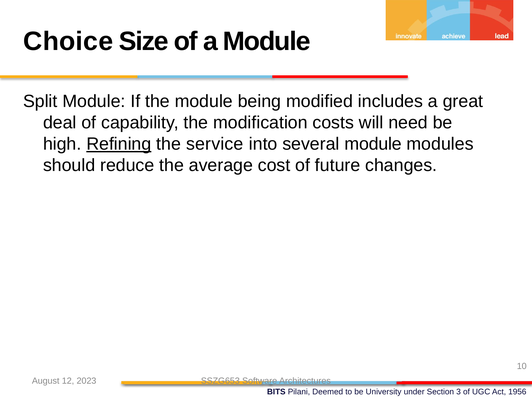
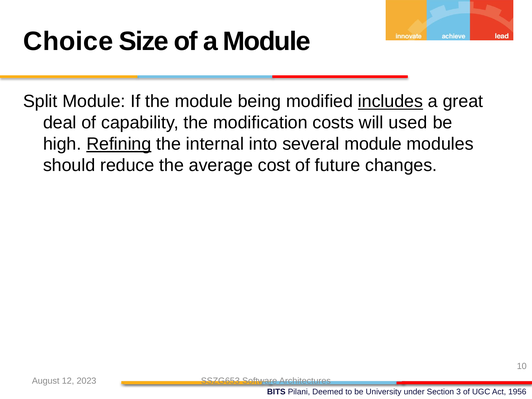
includes underline: none -> present (390, 101)
need: need -> used (408, 123)
service: service -> internal (215, 144)
